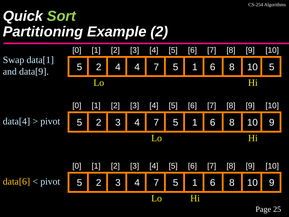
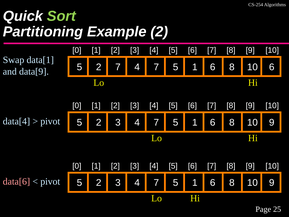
5 4: 4 -> 7 (118, 67)
4 5: 5 -> 6 (272, 67)
data[6 colour: yellow -> pink (16, 181)
